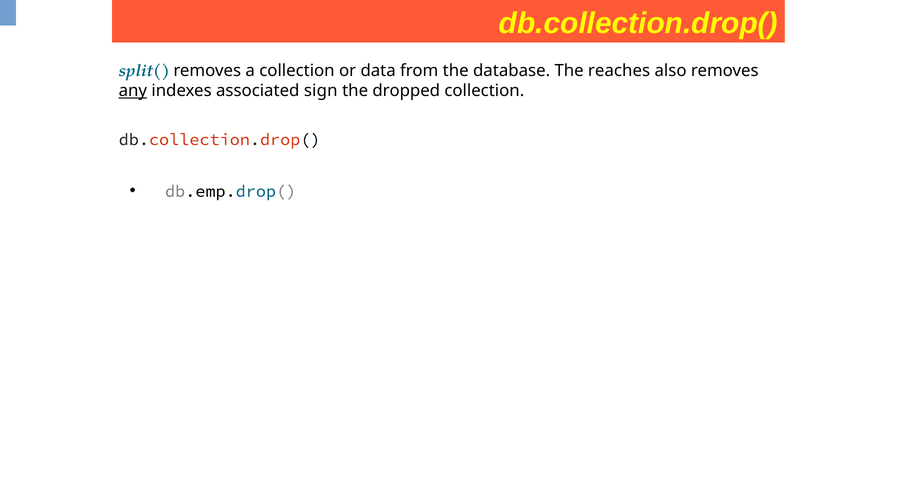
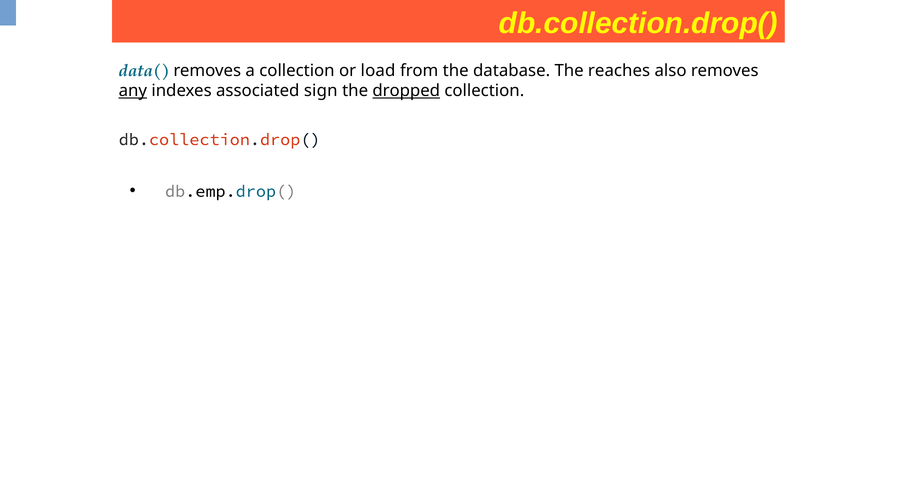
split(: split( -> data( (144, 71)
data: data -> load (378, 71)
dropped underline: none -> present (406, 91)
